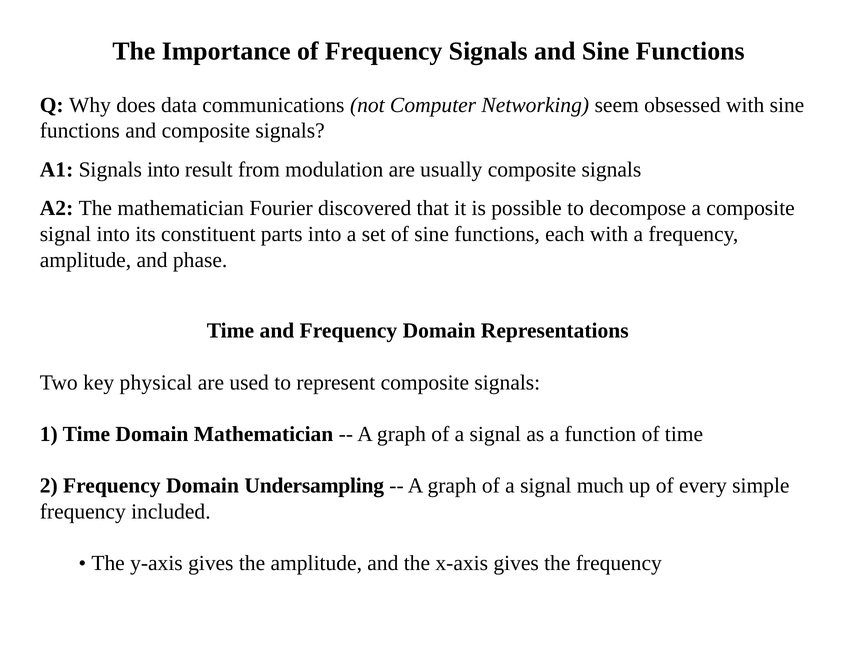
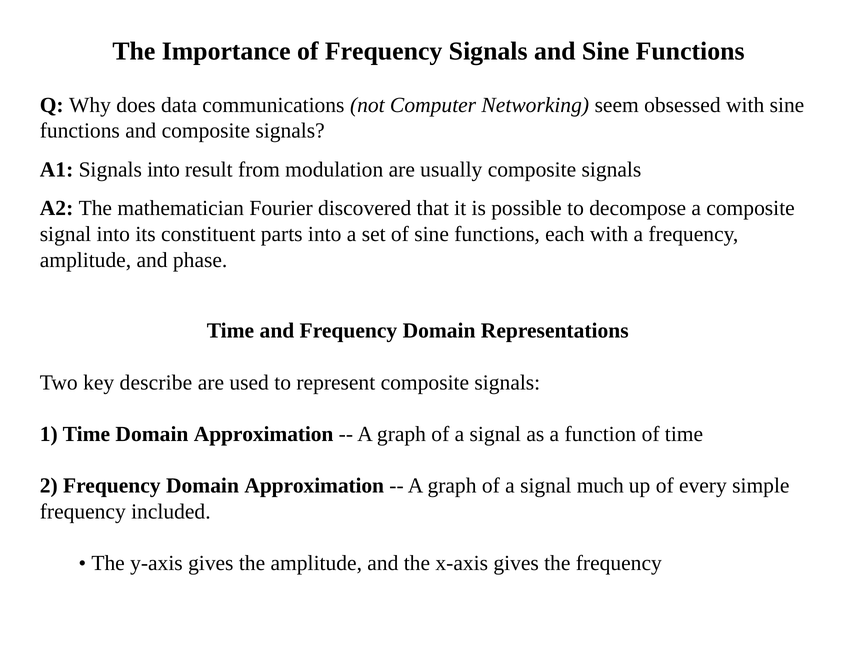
physical: physical -> describe (156, 382)
Time Domain Mathematician: Mathematician -> Approximation (264, 434)
Frequency Domain Undersampling: Undersampling -> Approximation (314, 485)
